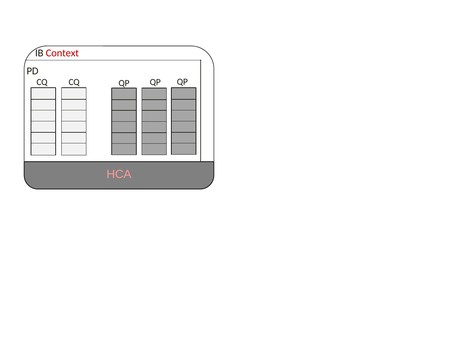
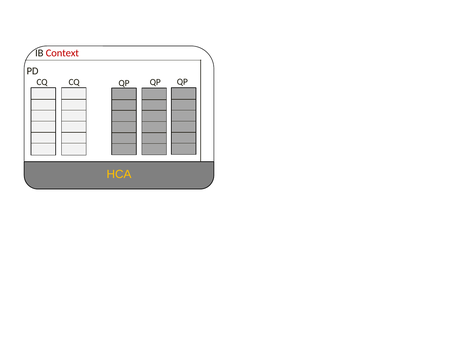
HCA colour: pink -> yellow (119, 174)
